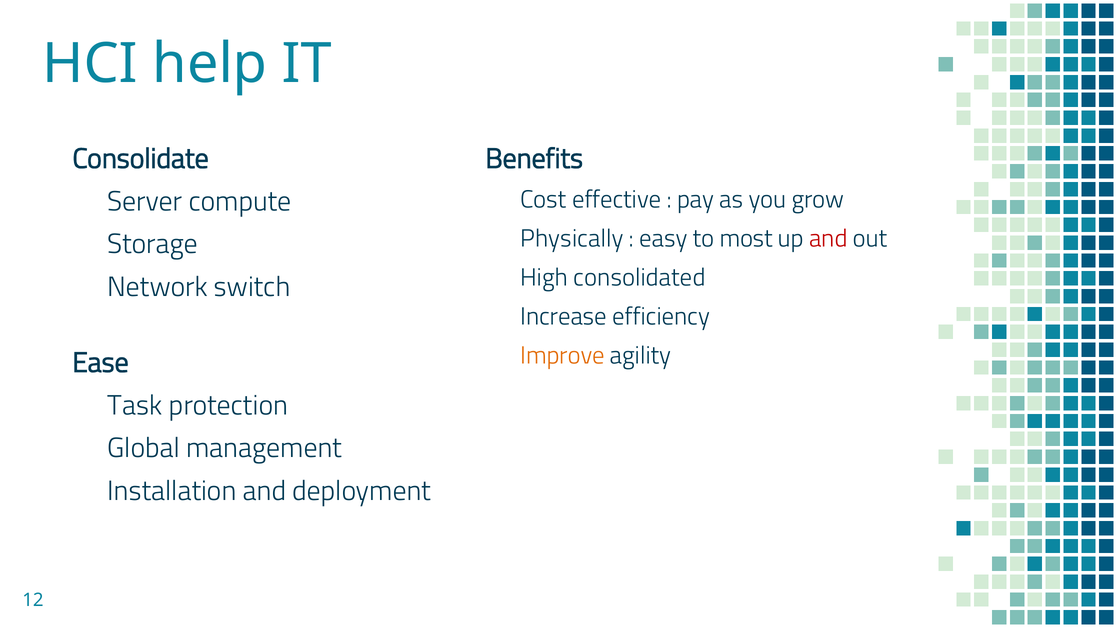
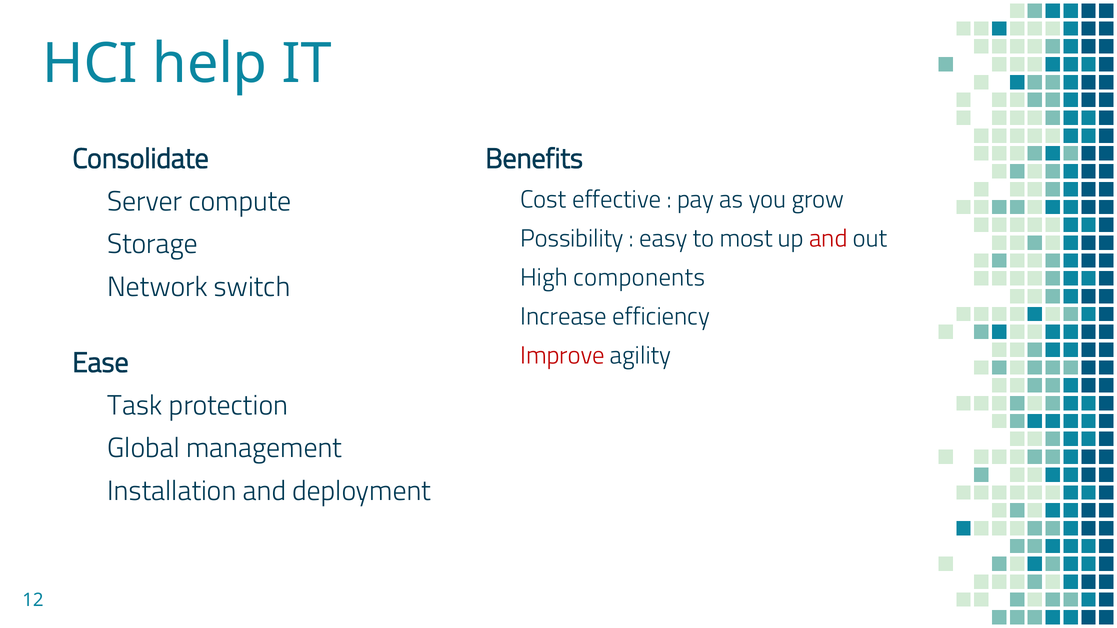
Physically: Physically -> Possibility (572, 239)
consolidated: consolidated -> components (639, 278)
Improve colour: orange -> red (563, 356)
